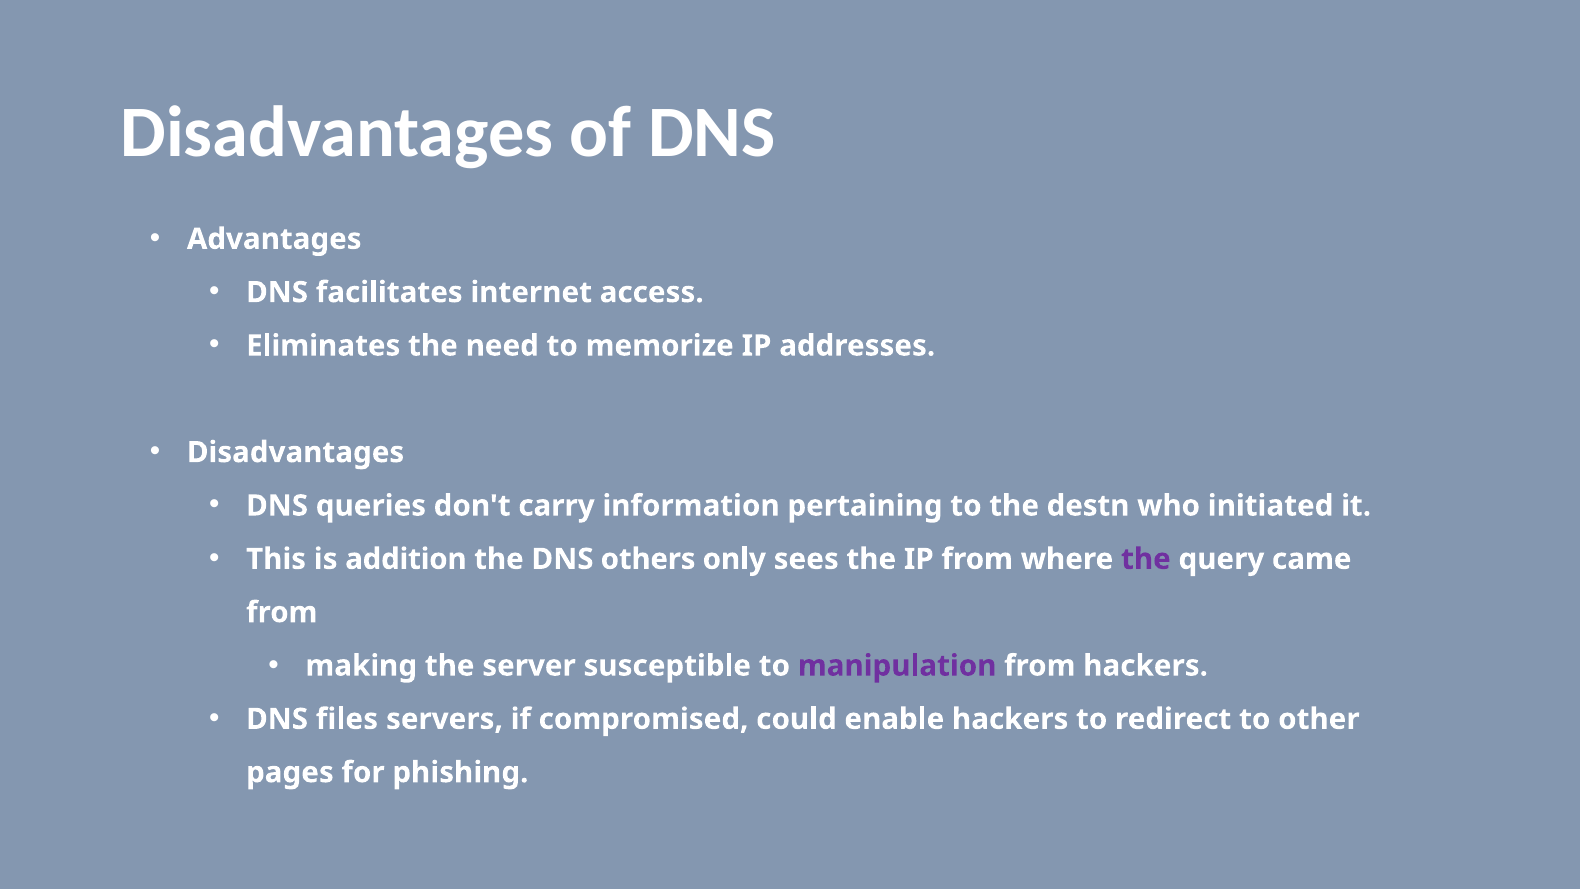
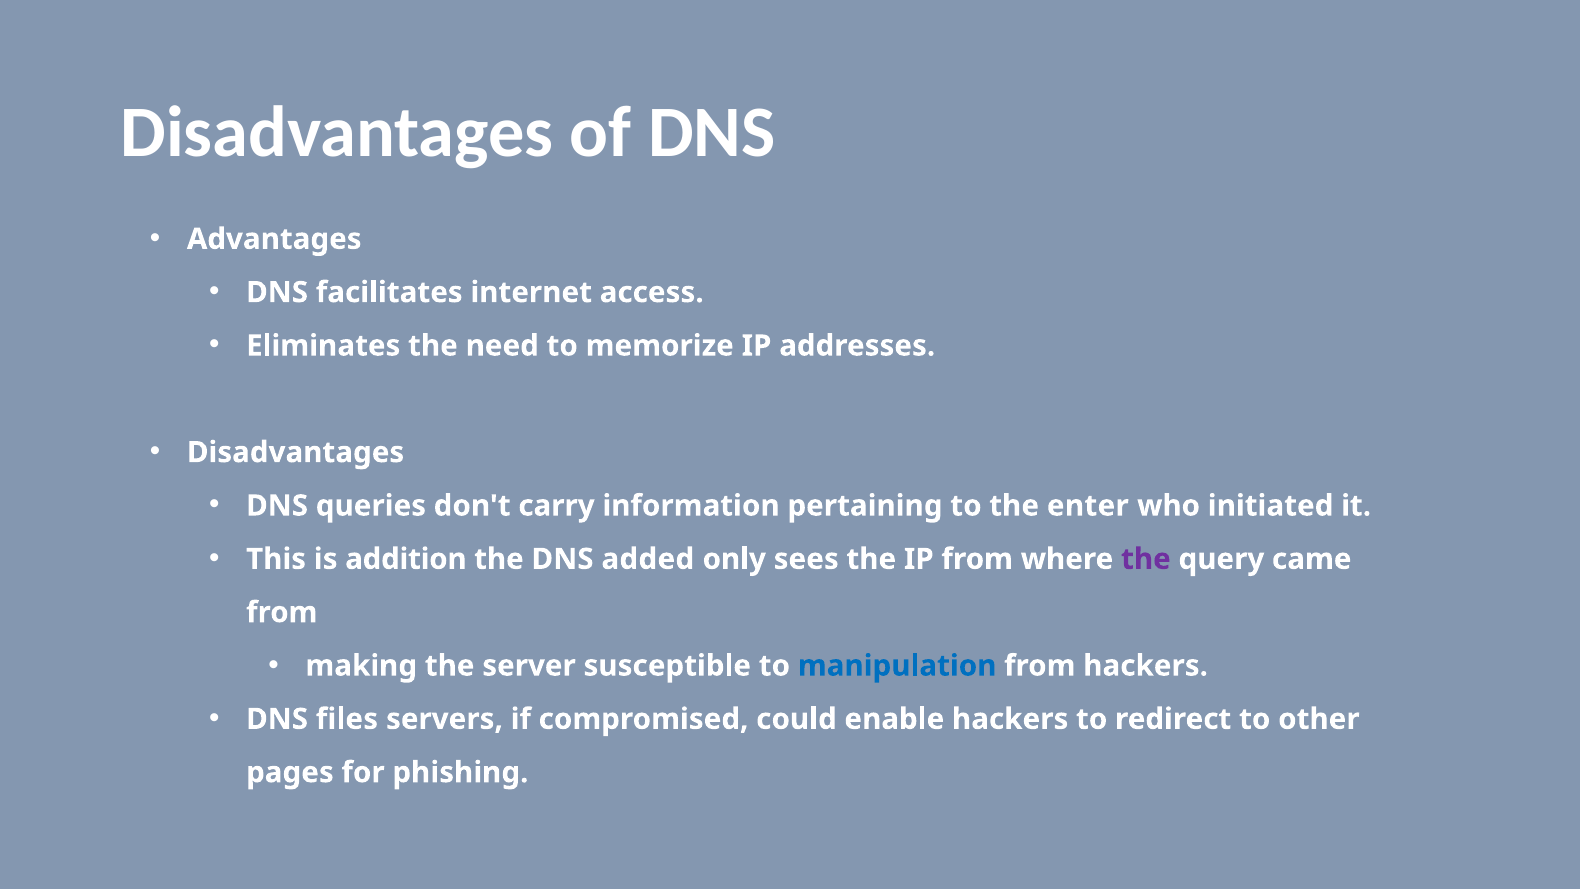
destn: destn -> enter (1088, 506)
others: others -> added (648, 559)
manipulation colour: purple -> blue (897, 666)
